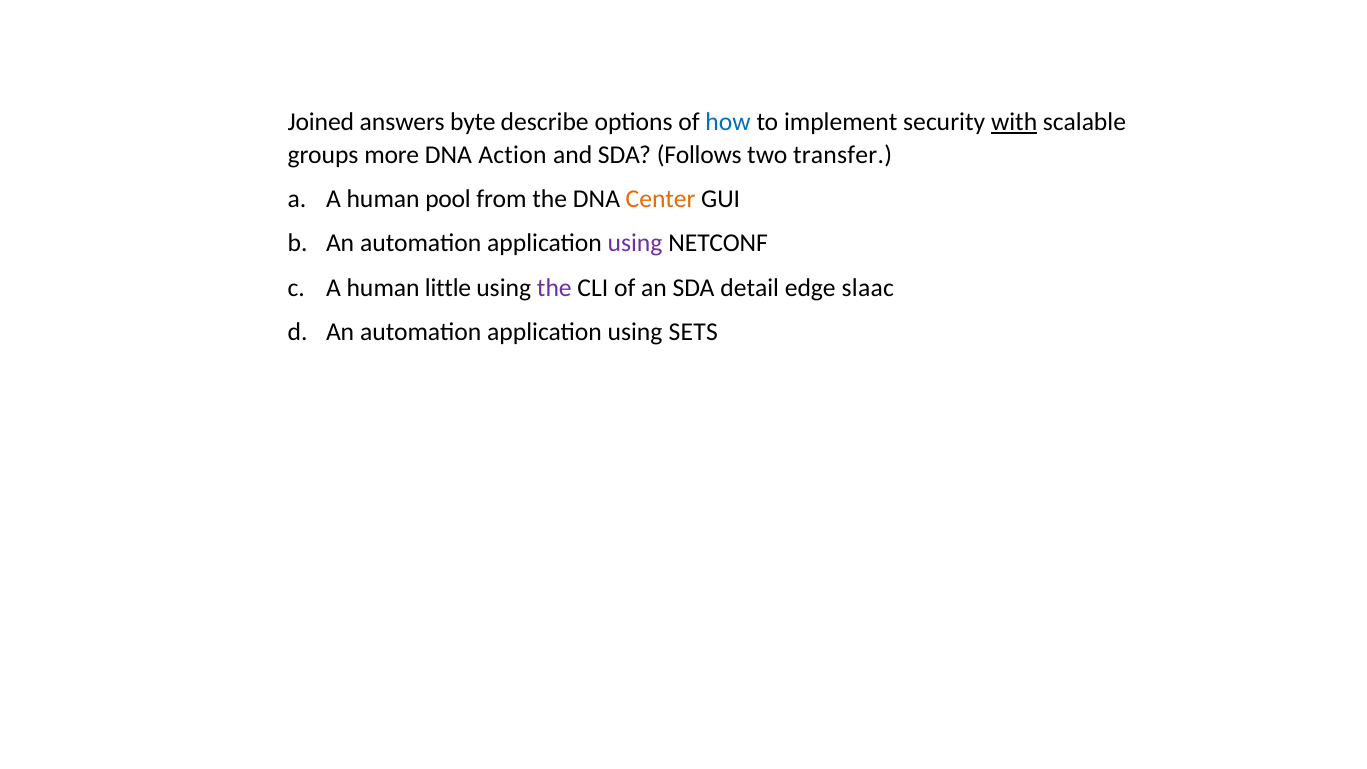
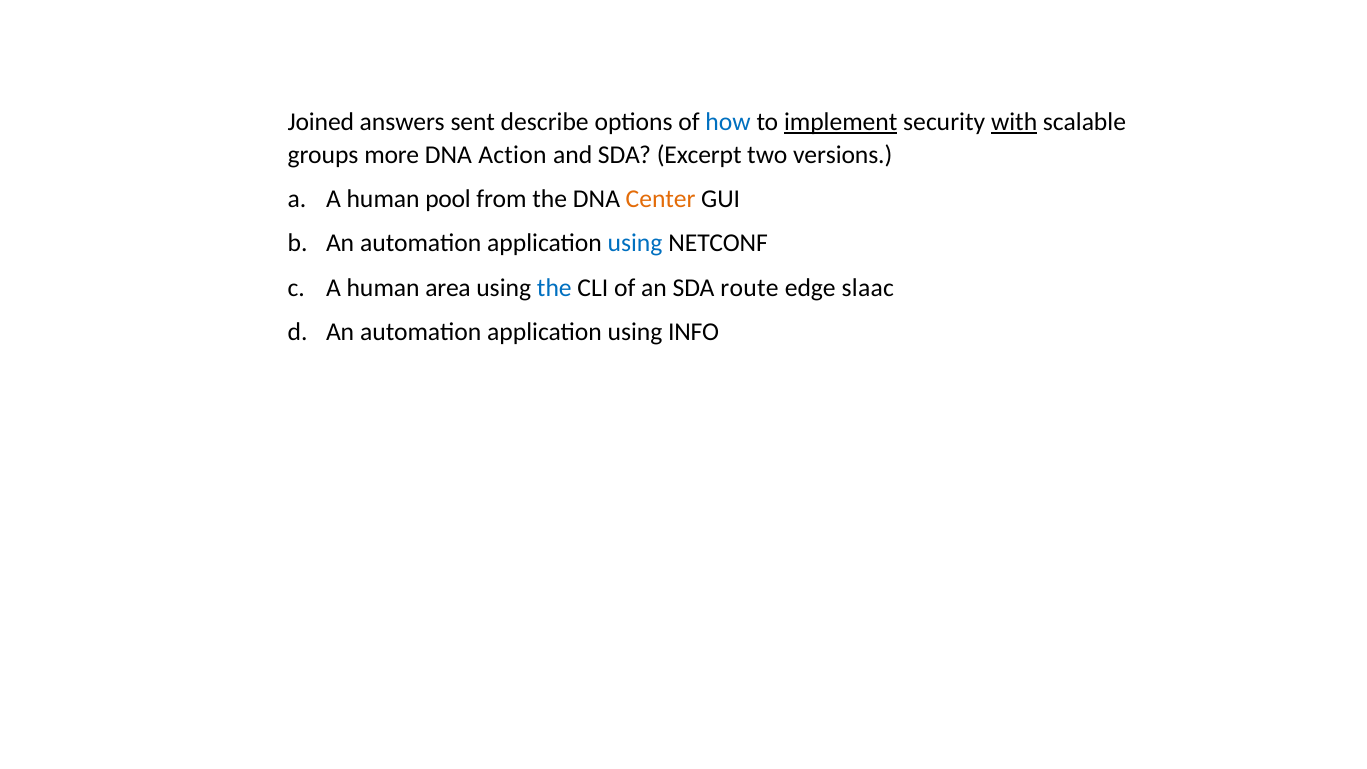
byte: byte -> sent (473, 122)
implement underline: none -> present (841, 122)
Follows: Follows -> Excerpt (699, 155)
transfer: transfer -> versions (843, 155)
using colour: purple -> blue (635, 243)
little: little -> area (448, 288)
the colour: purple -> blue (554, 288)
detail: detail -> route (750, 288)
SETS: SETS -> INFO (694, 332)
